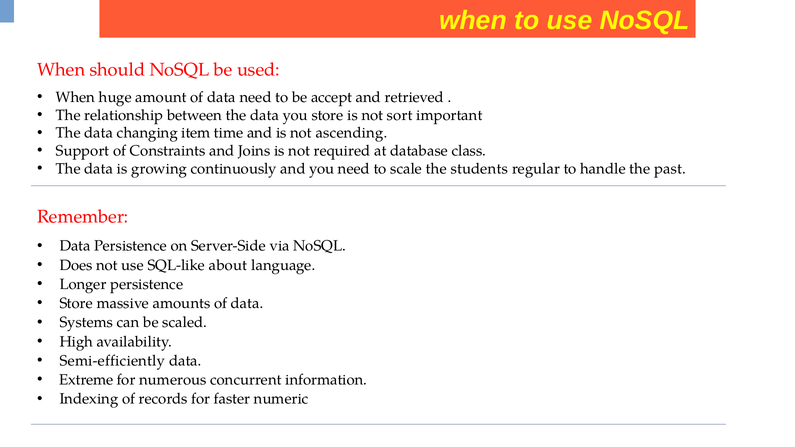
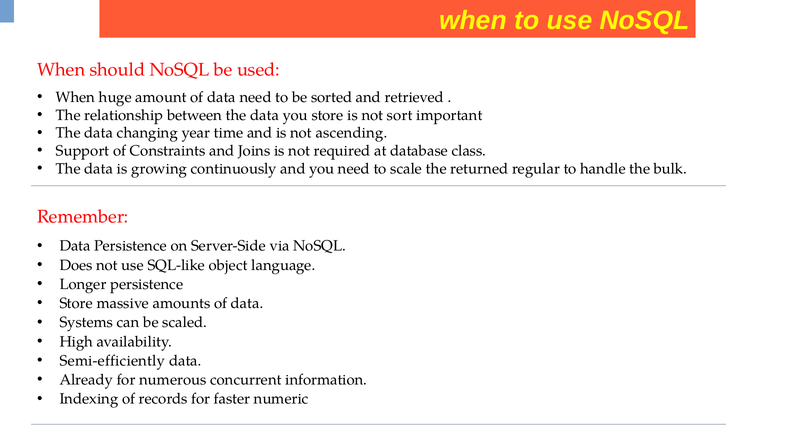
accept: accept -> sorted (332, 97)
item: item -> year (196, 133)
students: students -> returned (479, 169)
past: past -> bulk (670, 169)
about: about -> object (228, 265)
Extreme: Extreme -> Already (86, 380)
